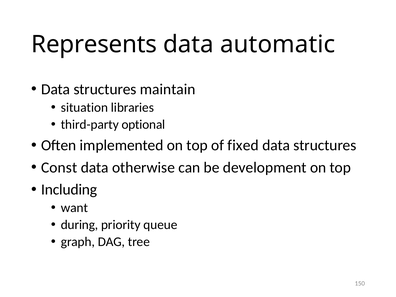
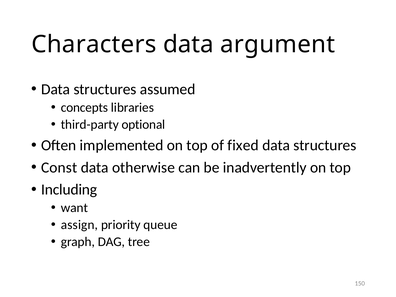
Represents: Represents -> Characters (94, 44)
automatic: automatic -> argument (278, 44)
maintain: maintain -> assumed (168, 89)
situation: situation -> concepts (85, 107)
development: development -> inadvertently (265, 167)
during: during -> assign (79, 225)
